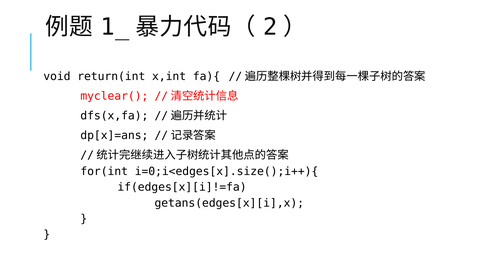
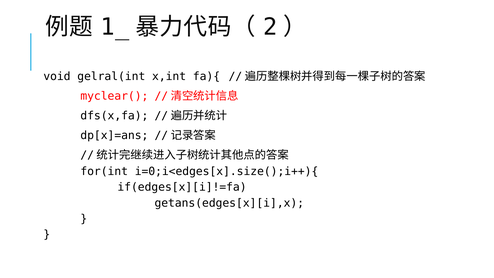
return(int: return(int -> gelral(int (111, 76)
